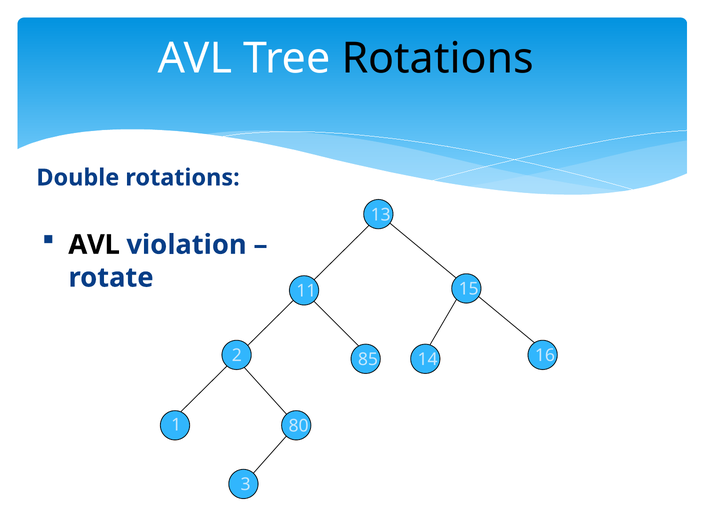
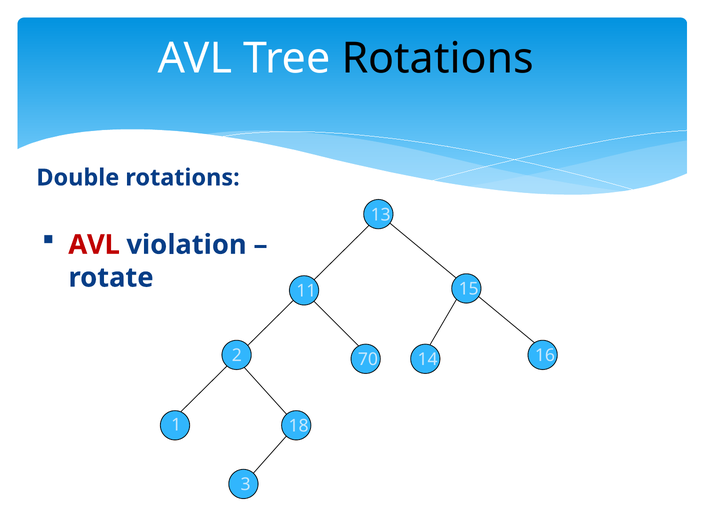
AVL colour: black -> red (94, 245)
85: 85 -> 70 (368, 359)
80: 80 -> 18 (299, 426)
